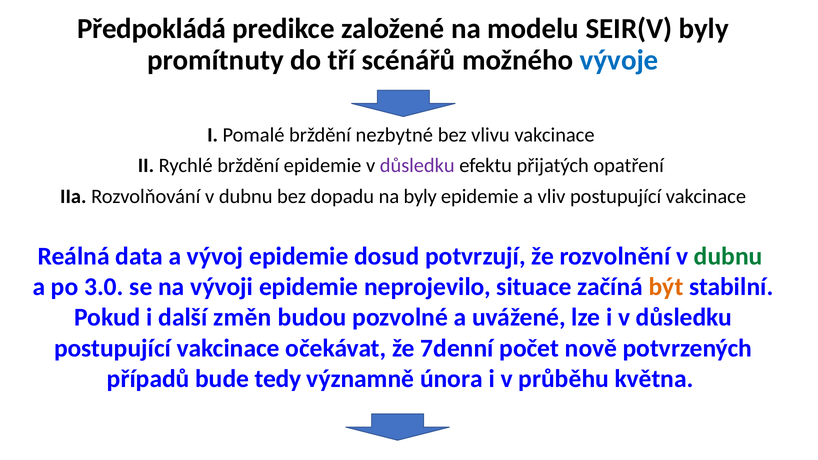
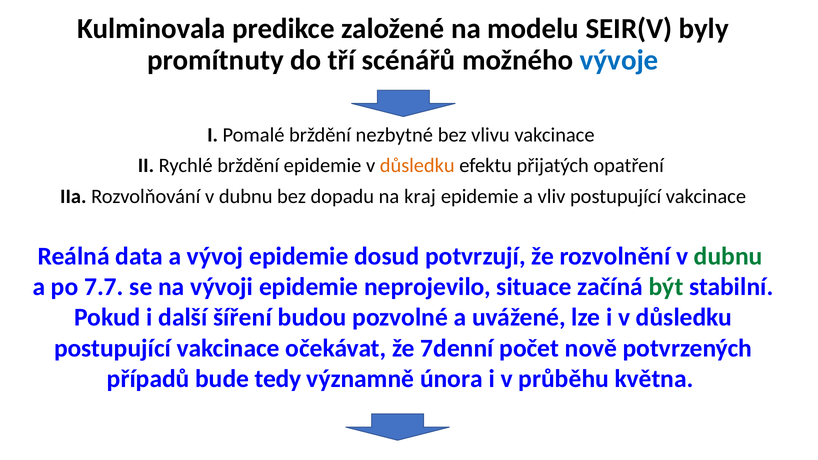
Předpokládá: Předpokládá -> Kulminovala (151, 29)
důsledku colour: purple -> orange (417, 166)
na byly: byly -> kraj (420, 196)
3.0: 3.0 -> 7.7 (104, 287)
být colour: orange -> green (666, 287)
změn: změn -> šíření (243, 318)
